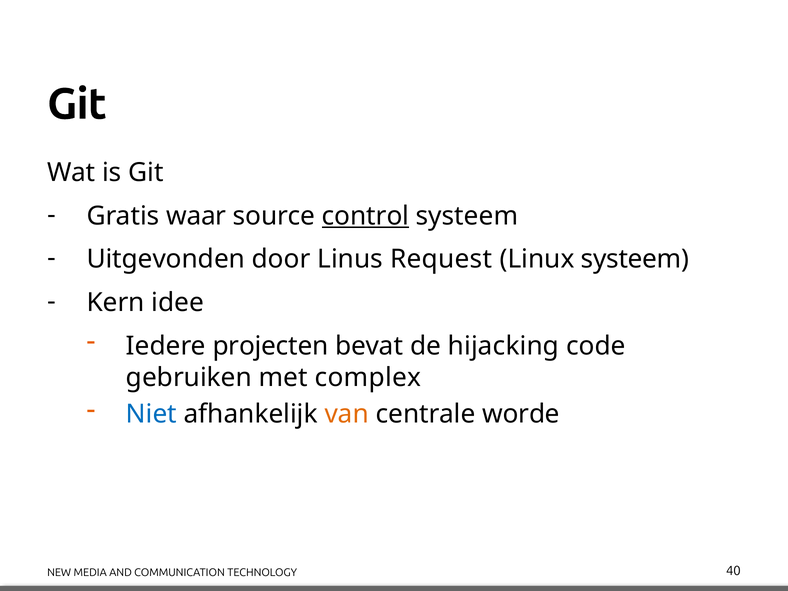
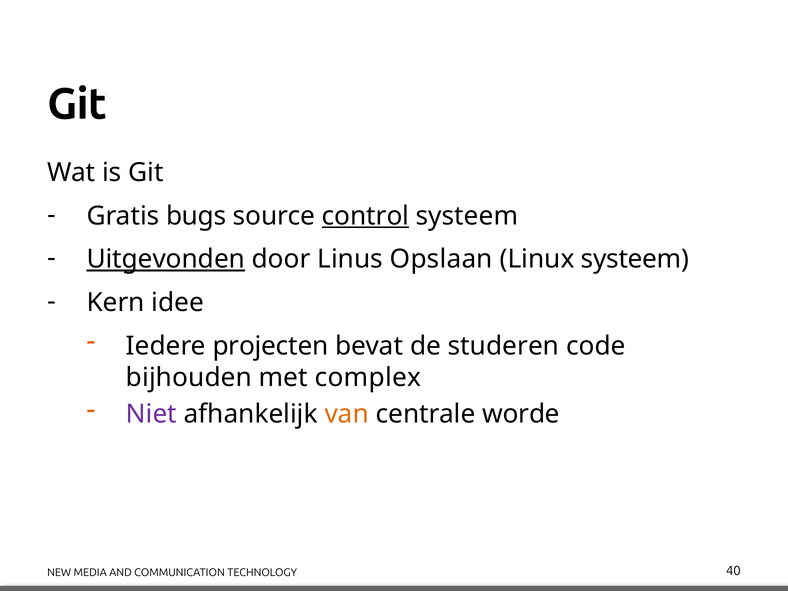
waar: waar -> bugs (196, 216)
Uitgevonden underline: none -> present (166, 259)
Request: Request -> Opslaan (441, 259)
hijacking: hijacking -> studeren (504, 346)
gebruiken: gebruiken -> bijhouden (189, 377)
Niet colour: blue -> purple (151, 414)
